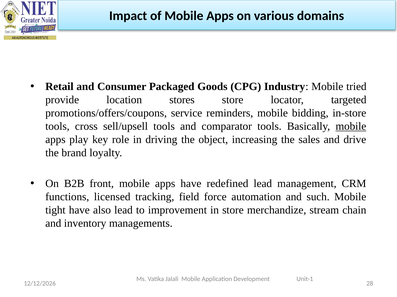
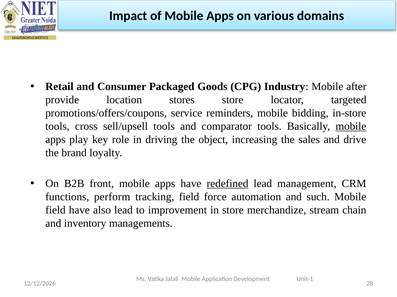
tried: tried -> after (356, 87)
redefined underline: none -> present (228, 184)
licensed: licensed -> perform (112, 197)
tight: tight -> field (55, 210)
